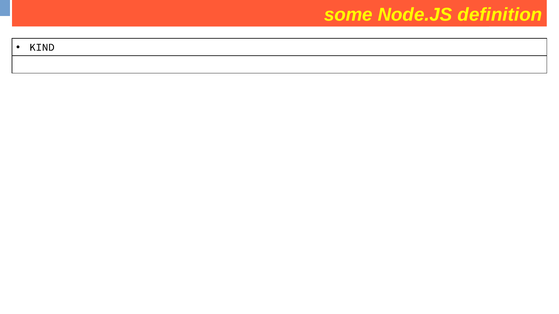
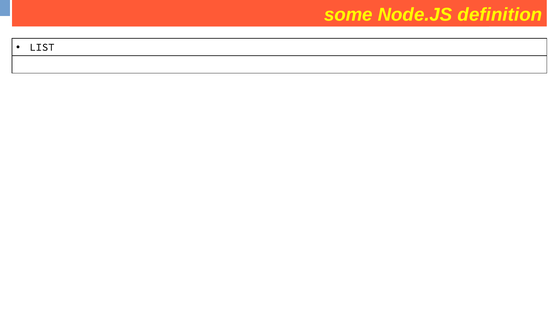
KIND: KIND -> LIST (42, 47)
